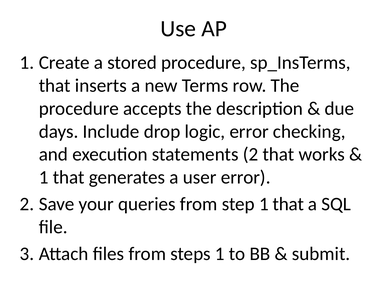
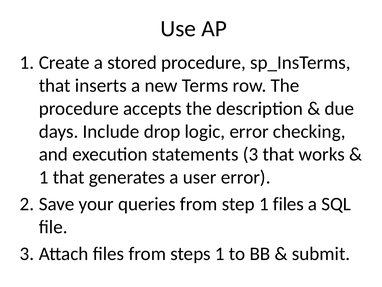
2: 2 -> 3 (251, 154)
step 1 that: that -> files (288, 204)
